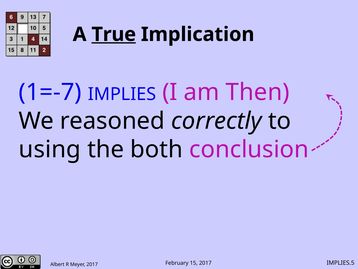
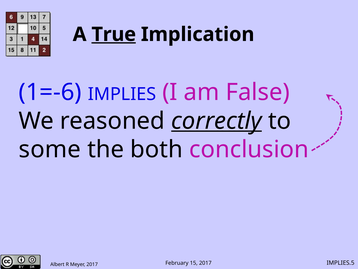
1=-7: 1=-7 -> 1=-6 (50, 92)
Then: Then -> False (258, 92)
correctly underline: none -> present (217, 121)
using: using -> some (50, 149)
